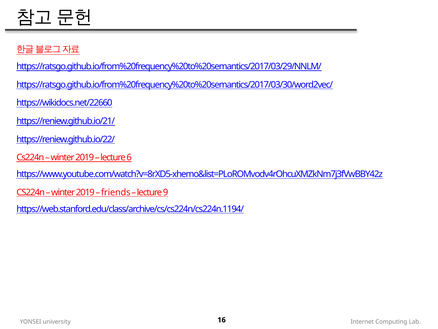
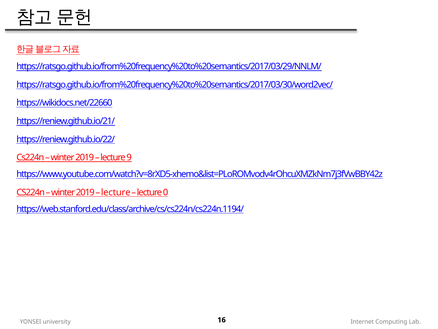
6: 6 -> 9 (129, 157)
friends: friends -> lecture (116, 192)
9: 9 -> 0 (166, 192)
